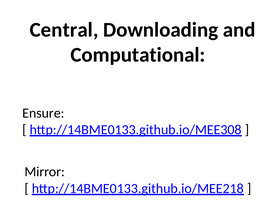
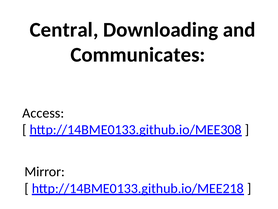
Computational: Computational -> Communicates (138, 55)
Ensure: Ensure -> Access (43, 113)
